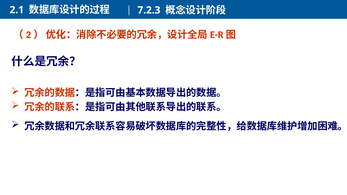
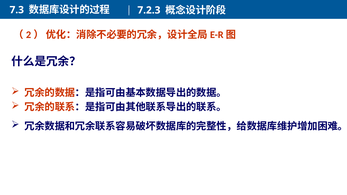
2.1: 2.1 -> 7.3 (17, 10)
